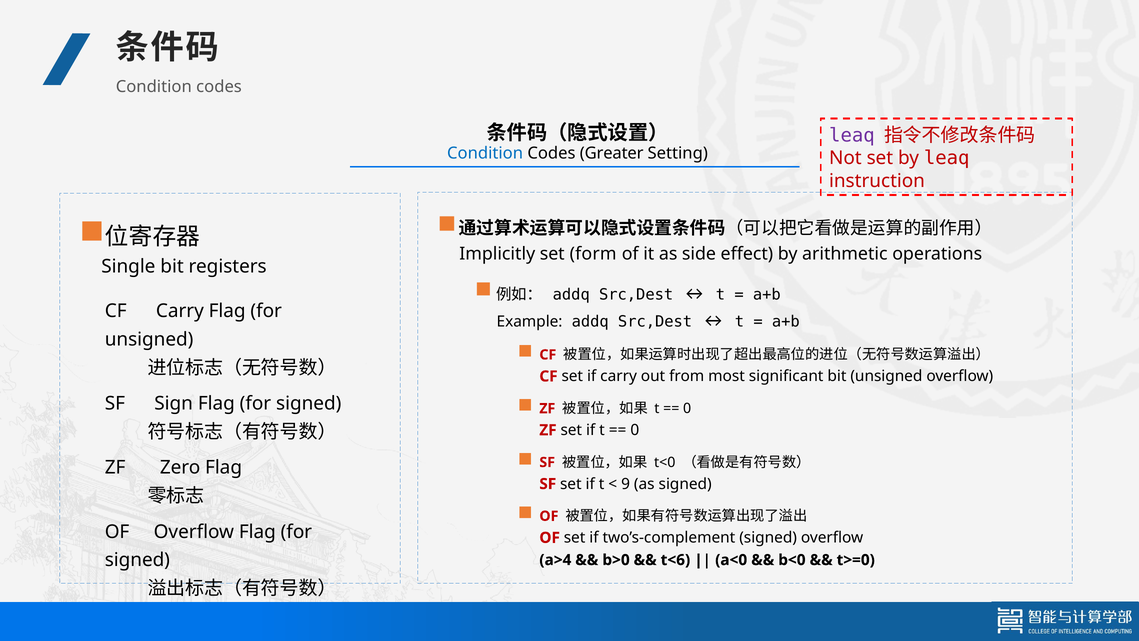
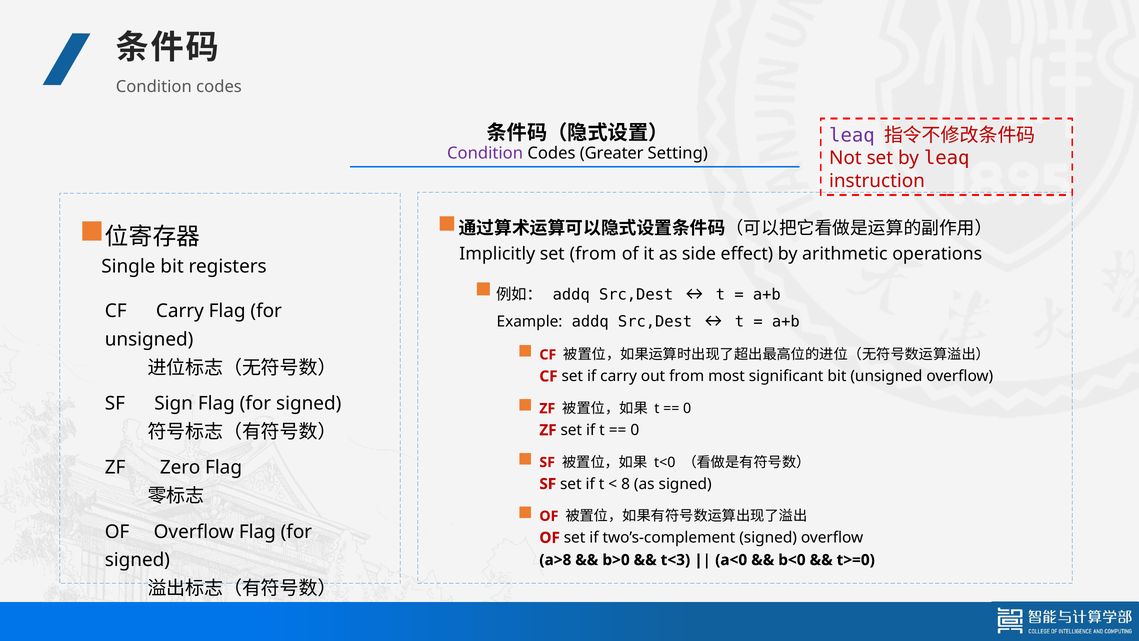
Condition colour: blue -> purple (485, 153)
set form: form -> from (593, 254)
9: 9 -> 8 (626, 484)
a>4: a>4 -> a>8 (555, 560)
t<6: t<6 -> t<3 (675, 560)
